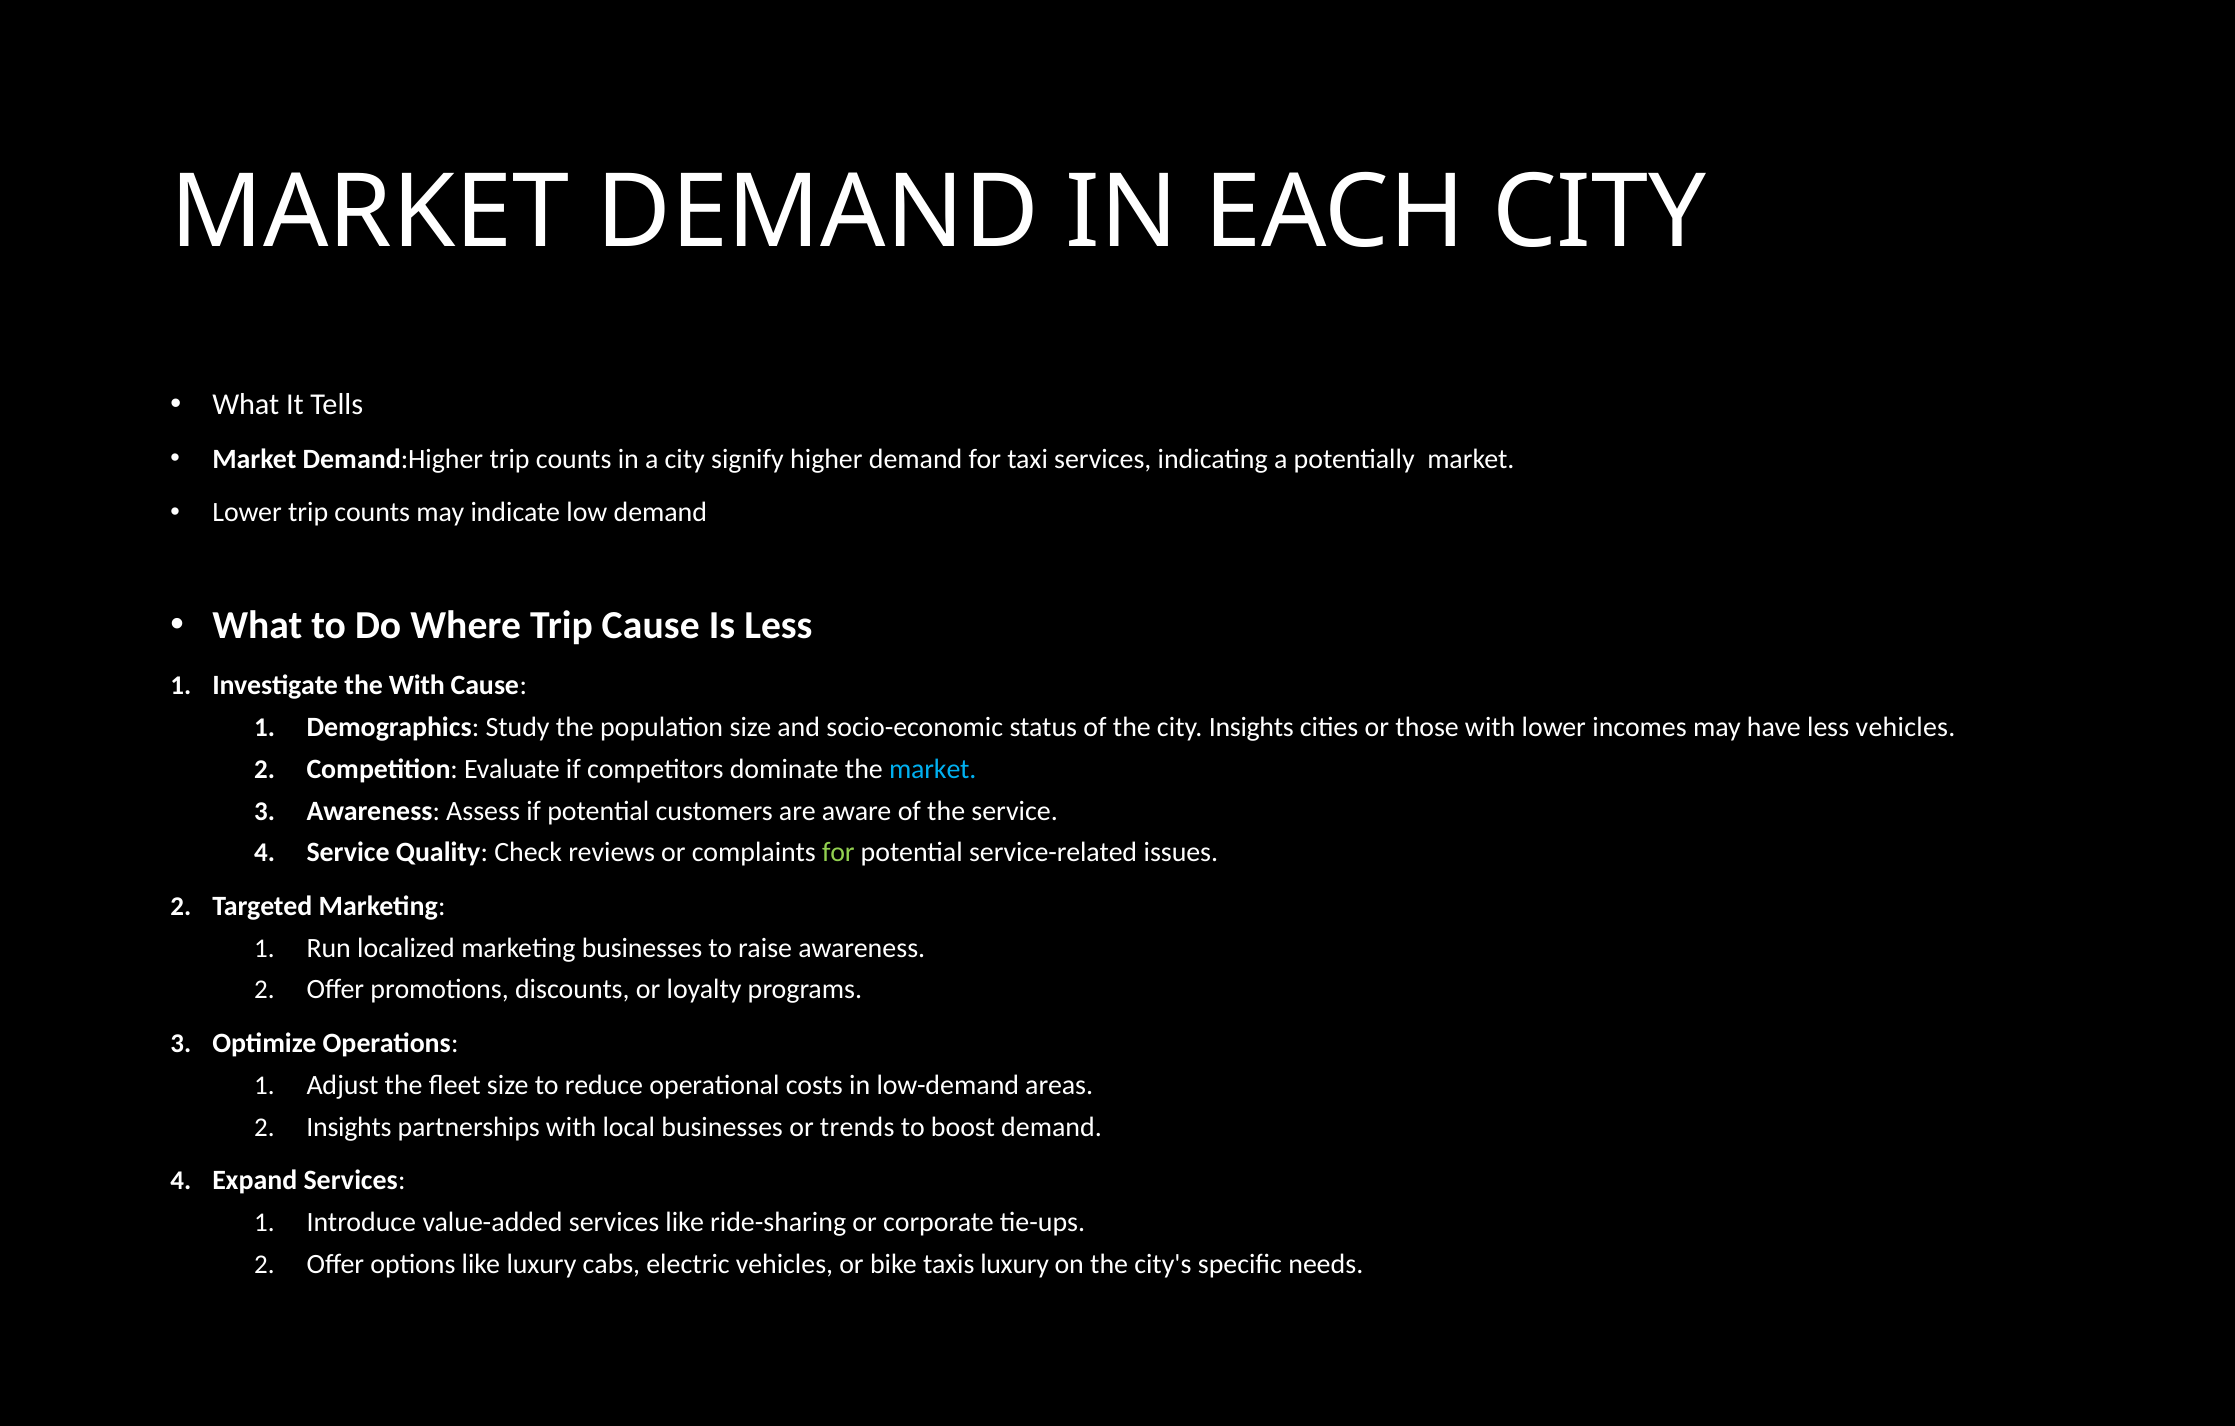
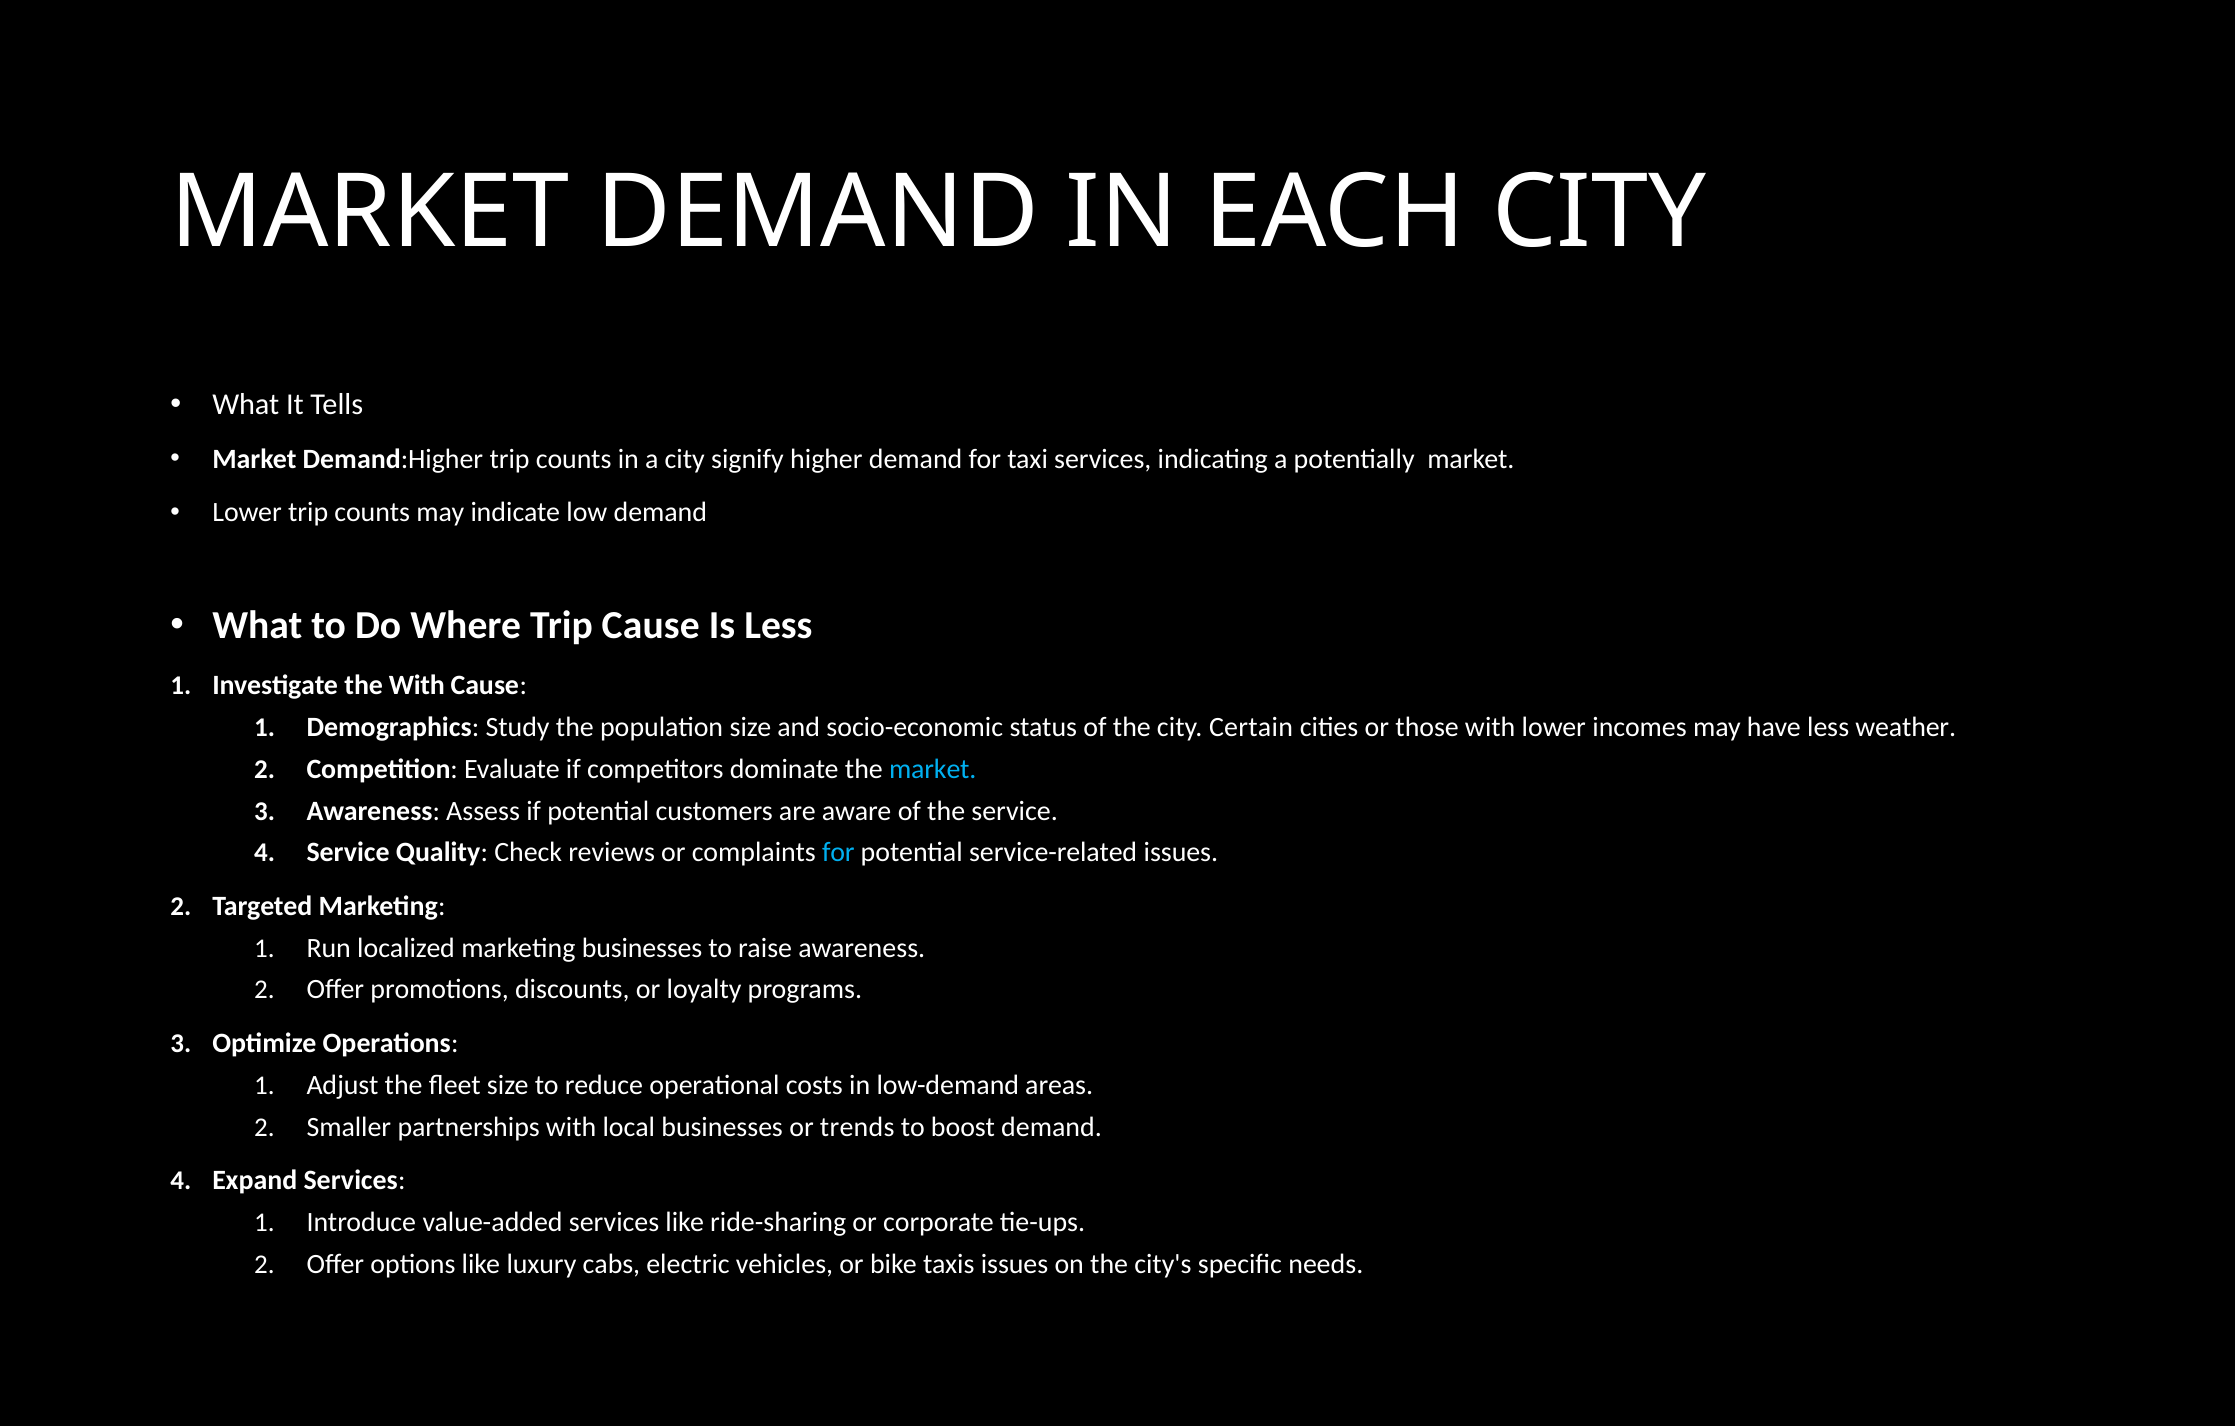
city Insights: Insights -> Certain (1251, 727)
less vehicles: vehicles -> weather (1906, 727)
for colour: light green -> light blue (838, 852)
Insights: Insights -> Smaller (349, 1126)
taxis luxury: luxury -> issues (1015, 1263)
